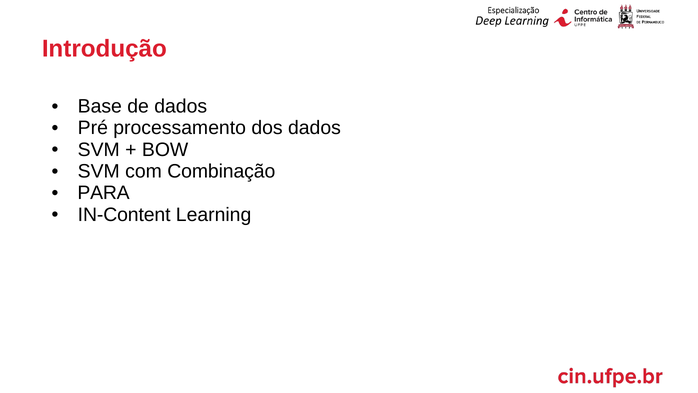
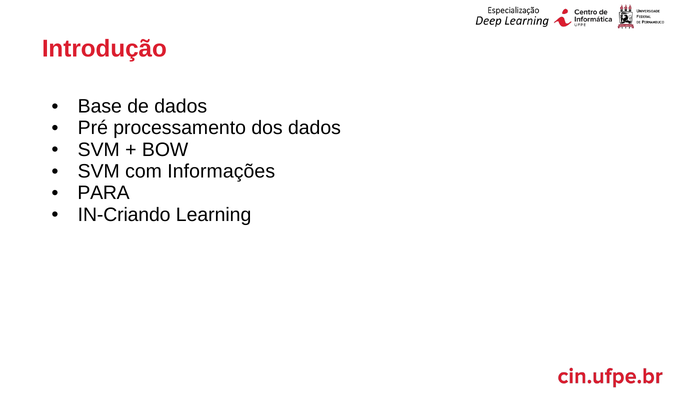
Combinação: Combinação -> Informações (221, 171)
IN-Content: IN-Content -> IN-Criando (124, 214)
